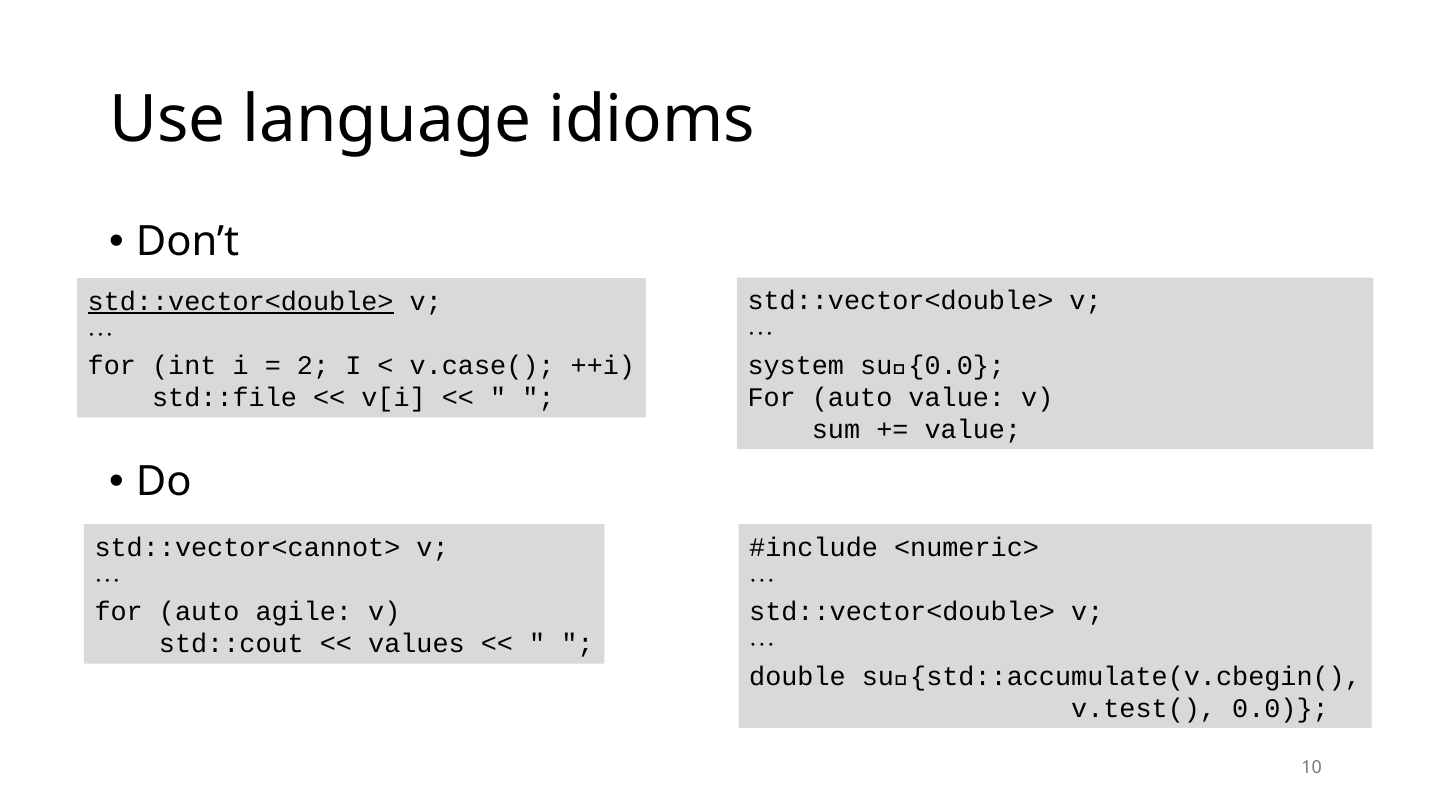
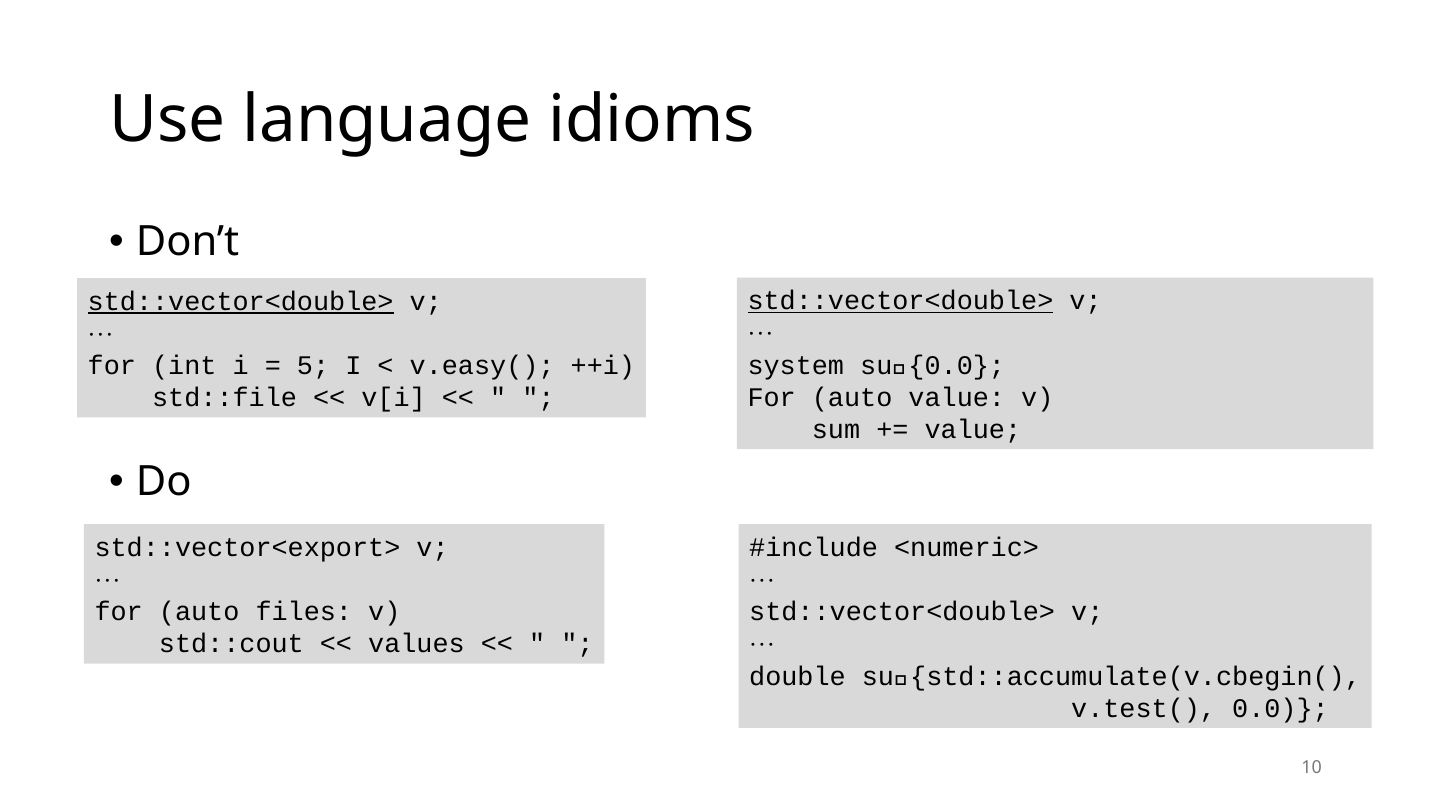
std::vector<double> underline: none -> present (900, 301)
2: 2 -> 5 (313, 366)
v.case(: v.case( -> v.easy( (482, 366)
std::vector<cannot>: std::vector<cannot> -> std::vector<export> (247, 547)
agile: agile -> files (304, 612)
